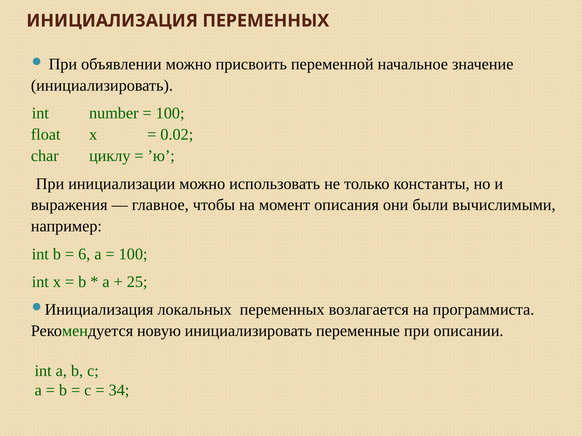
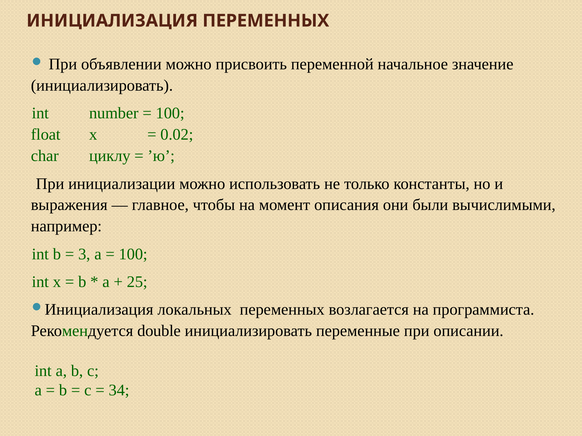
6: 6 -> 3 (84, 254)
новую: новую -> double (159, 331)
